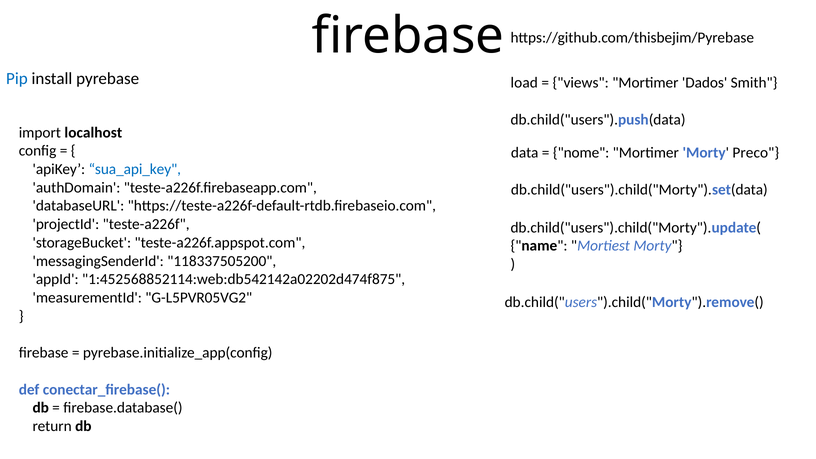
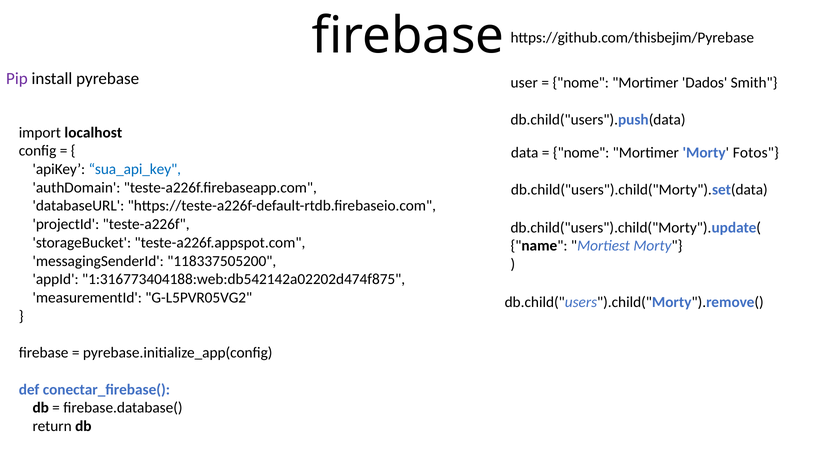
Pip colour: blue -> purple (17, 79)
load: load -> user (524, 83)
views: views -> nome (581, 83)
Preco: Preco -> Fotos (756, 153)
1:452568852114:web:db542142a02202d474f875: 1:452568852114:web:db542142a02202d474f875 -> 1:316773404188:web:db542142a02202d474f875 (244, 279)
